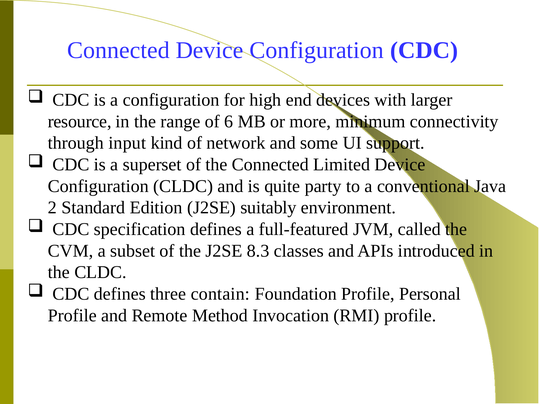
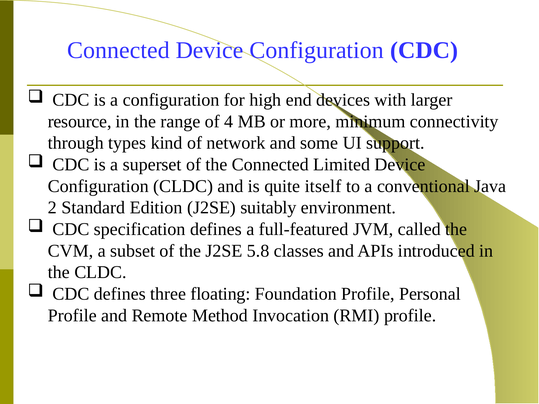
6: 6 -> 4 (229, 122)
input: input -> types (127, 143)
party: party -> itself (323, 186)
8.3: 8.3 -> 5.8 (258, 251)
contain: contain -> floating (221, 294)
